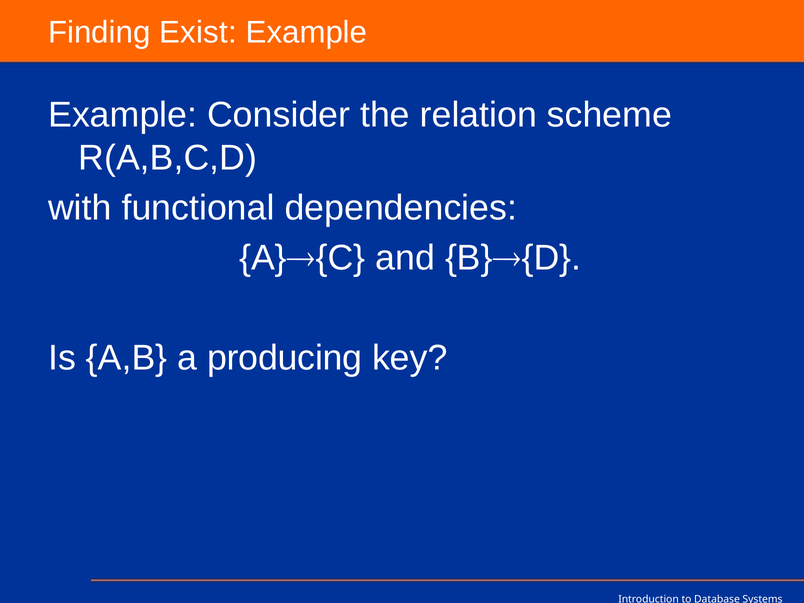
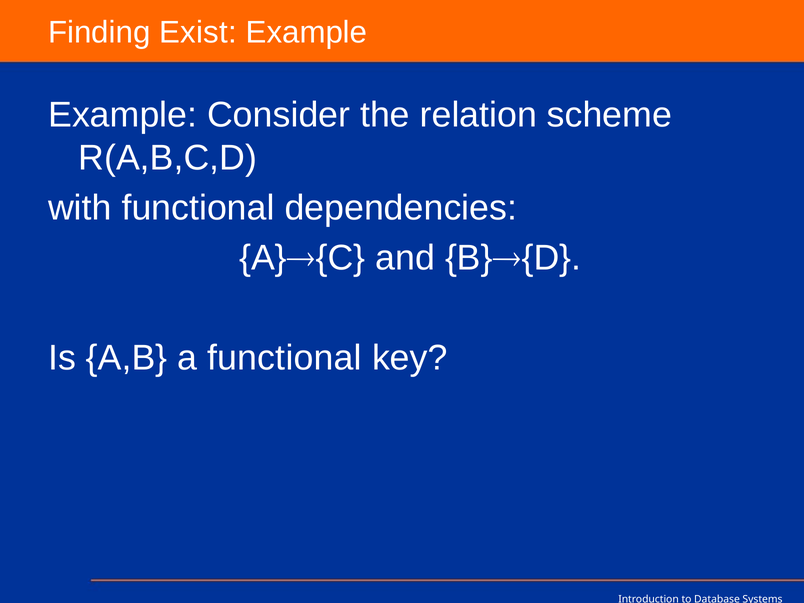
a producing: producing -> functional (284, 358)
